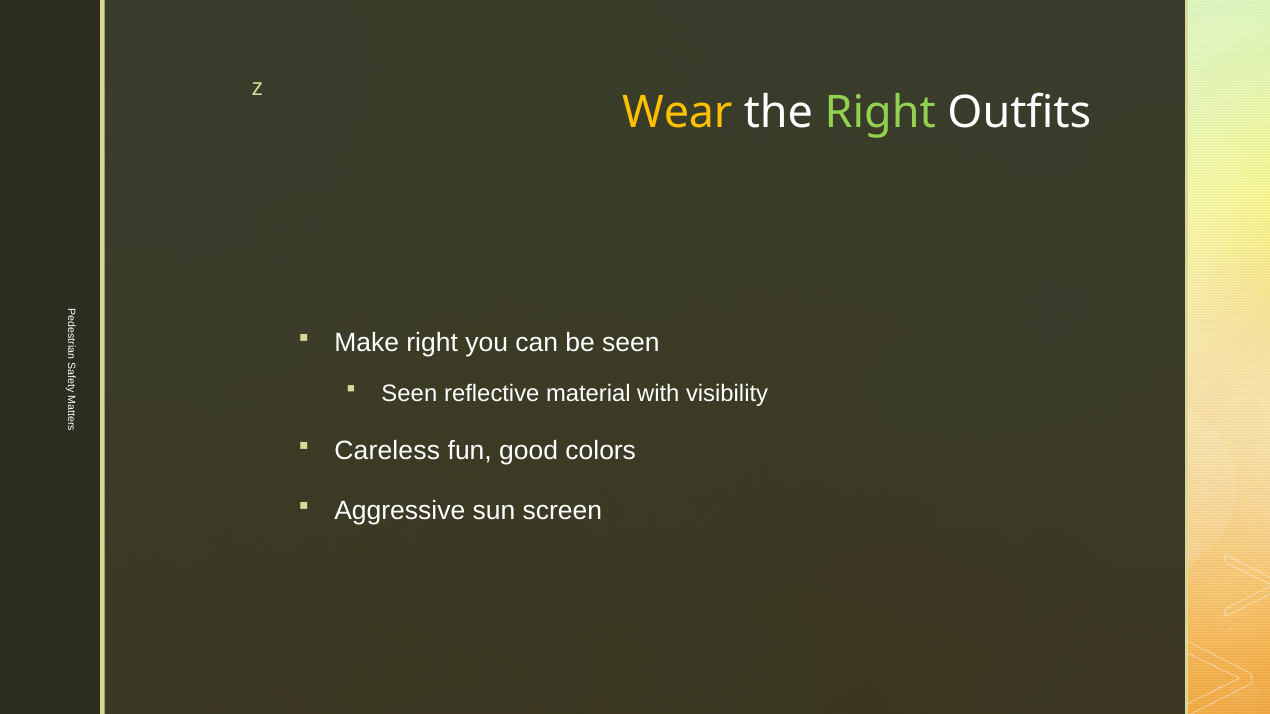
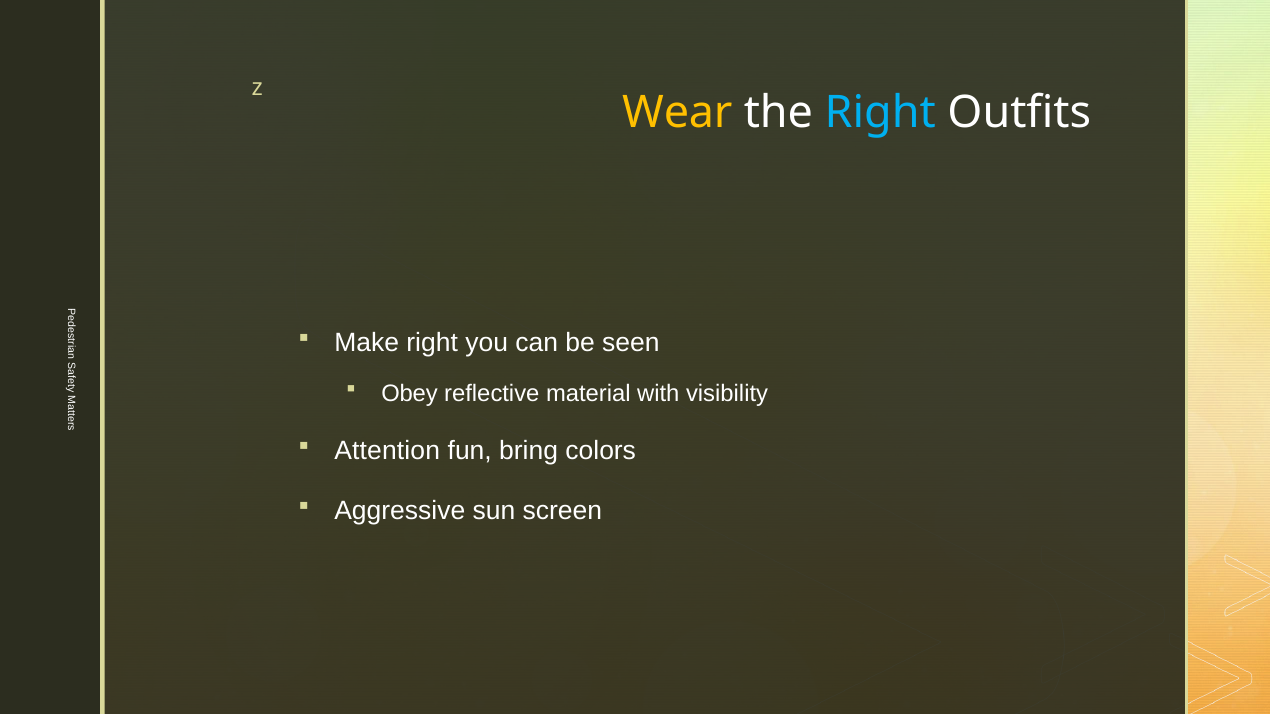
Right colour: light green -> light blue (880, 113)
Seen: Seen -> Obey (409, 394)
Careless: Careless -> Attention (387, 451)
good: good -> bring (529, 451)
